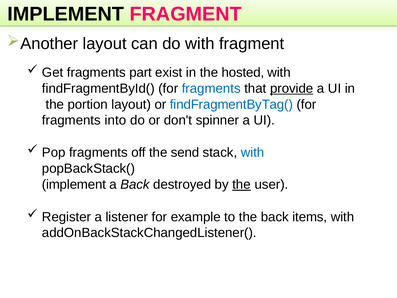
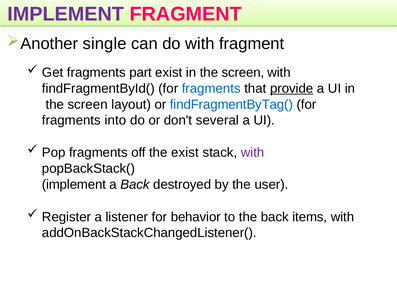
IMPLEMENT colour: black -> purple (66, 14)
layout: layout -> single (105, 44)
exist in the hosted: hosted -> screen (243, 73)
portion: portion -> screen (88, 104)
spinner: spinner -> several (217, 120)
the send: send -> exist (185, 152)
with colour: blue -> purple (253, 152)
the underline: present -> none (241, 184)
example: example -> behavior (196, 217)
